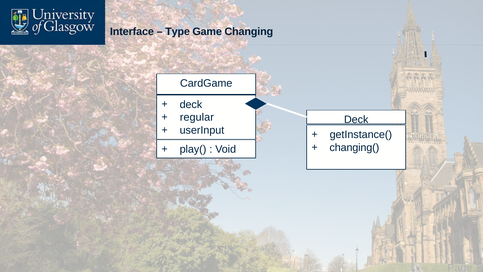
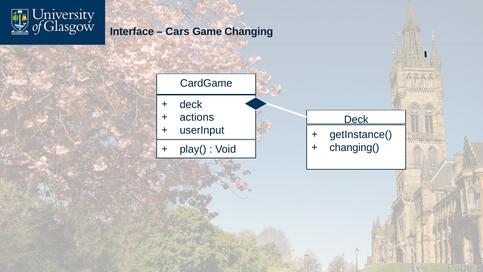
Type: Type -> Cars (178, 32)
regular: regular -> actions (197, 117)
